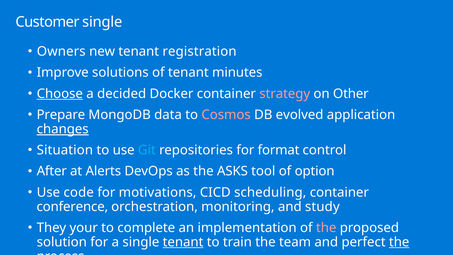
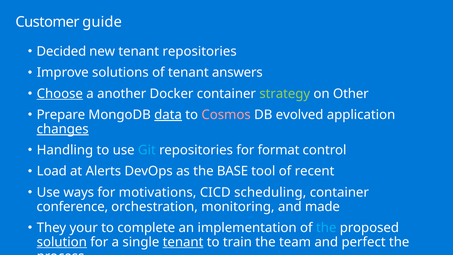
Customer single: single -> guide (102, 22)
Owners: Owners -> Decided (61, 51)
tenant registration: registration -> repositories (200, 51)
minutes: minutes -> answers (237, 73)
decided: decided -> another (122, 94)
strategy colour: pink -> light green (285, 94)
data underline: none -> present (168, 115)
Situation: Situation -> Handling (65, 150)
After: After -> Load (52, 171)
ASKS: ASKS -> BASE (232, 171)
option: option -> recent (315, 171)
code: code -> ways (79, 192)
study: study -> made (322, 207)
the colour: pink -> light blue (326, 228)
solution underline: none -> present (62, 242)
the underline: present -> none (399, 242)
